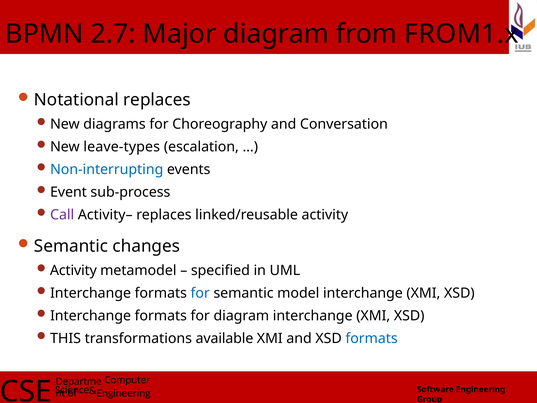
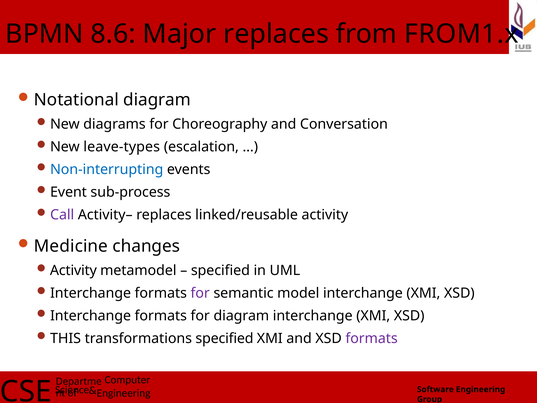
2.7: 2.7 -> 8.6 (113, 34)
Major diagram: diagram -> replaces (276, 34)
Notational replaces: replaces -> diagram (157, 100)
Semantic: Semantic -> Medicine (71, 246)
for colour: blue -> purple (200, 293)
transformations available: available -> specified (224, 338)
formats colour: blue -> purple (372, 338)
